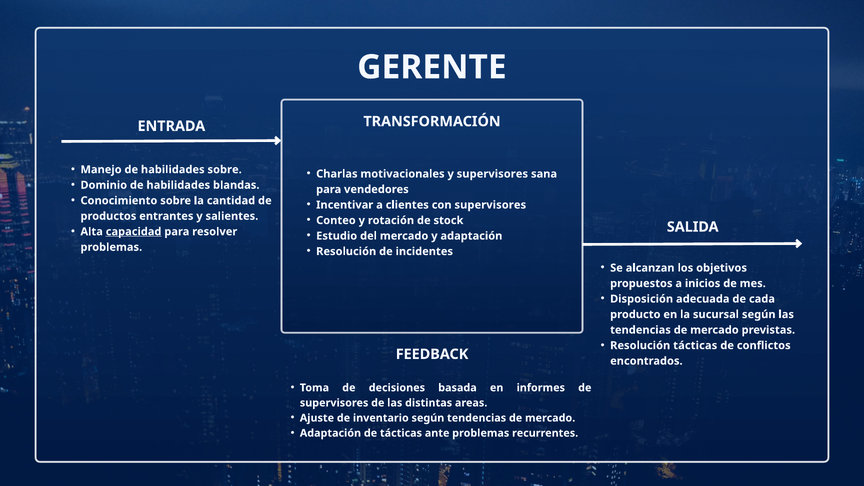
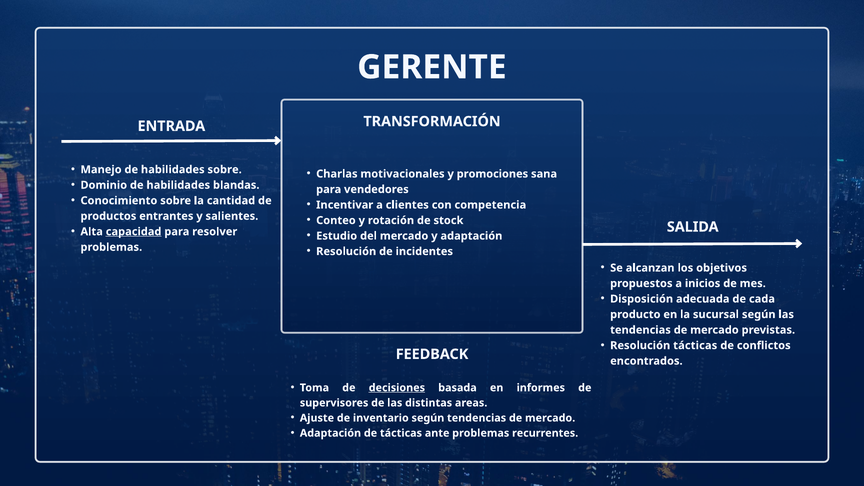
y supervisores: supervisores -> promociones (492, 174)
con supervisores: supervisores -> competencia (490, 205)
decisiones underline: none -> present (397, 388)
